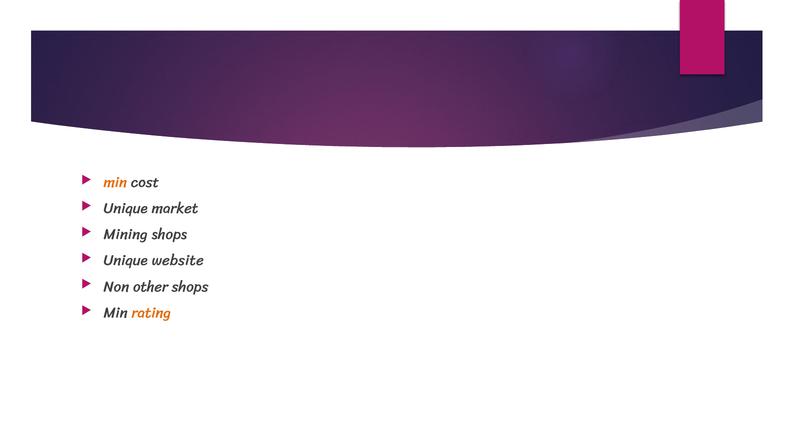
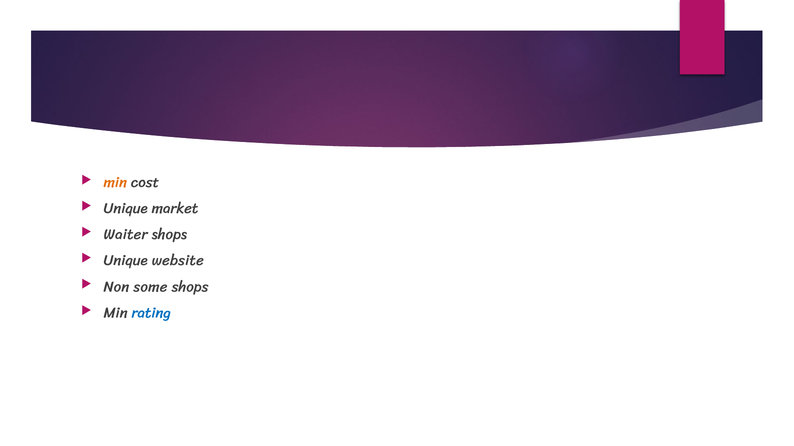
Mining: Mining -> Waiter (126, 235)
other: other -> some (150, 287)
rating colour: orange -> blue (151, 313)
